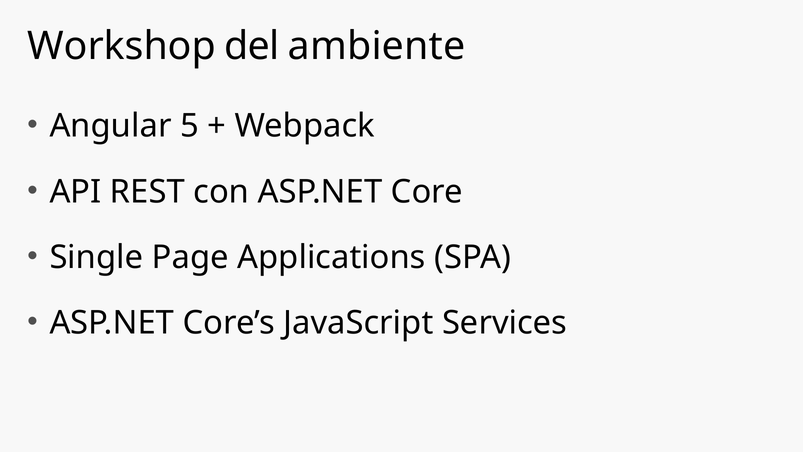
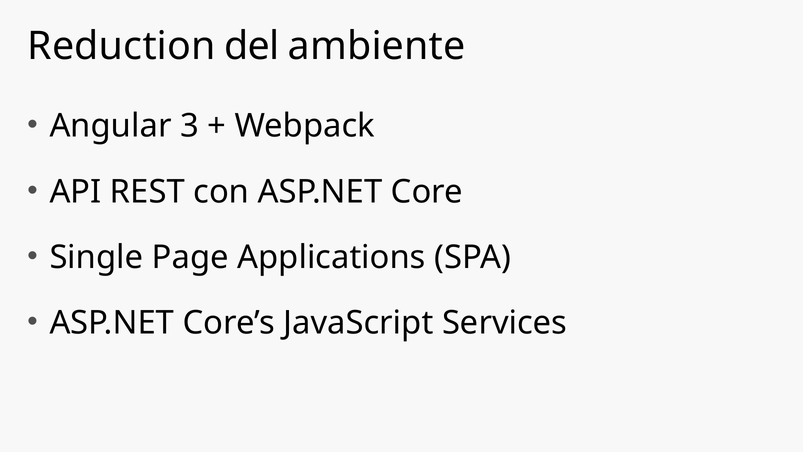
Workshop: Workshop -> Reduction (122, 46)
5: 5 -> 3 (189, 126)
